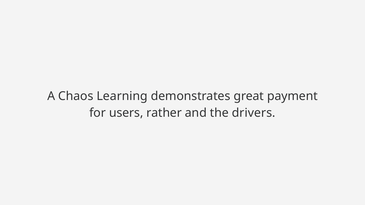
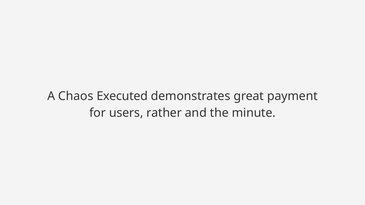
Learning: Learning -> Executed (122, 96)
drivers: drivers -> minute (254, 113)
